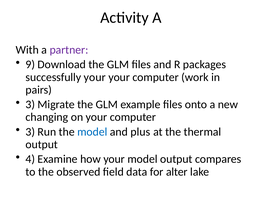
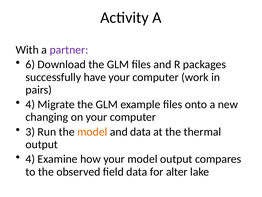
9: 9 -> 6 (30, 64)
successfully your: your -> have (95, 77)
3: 3 -> 4 (30, 104)
model colour: blue -> orange (92, 131)
and plus: plus -> data (141, 131)
